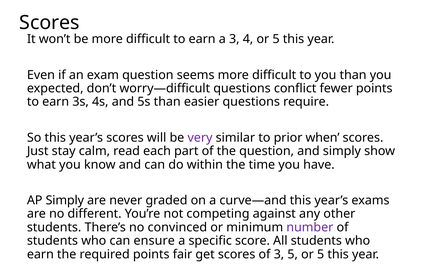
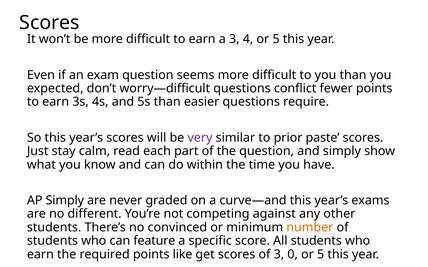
when: when -> paste (323, 138)
number colour: purple -> orange (310, 228)
ensure: ensure -> feature (154, 241)
fair: fair -> like (183, 255)
3 5: 5 -> 0 (293, 255)
